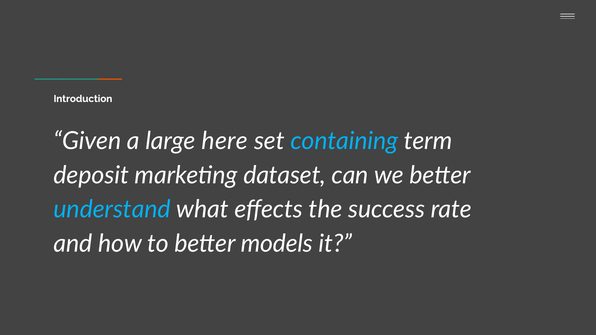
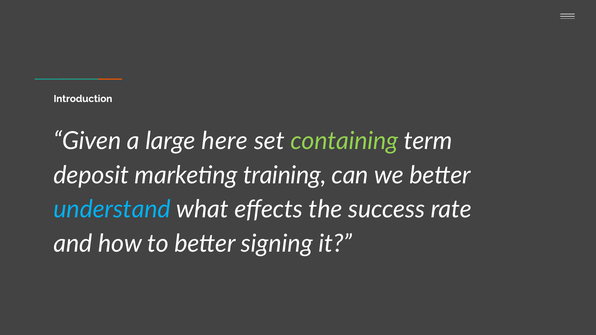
containing colour: light blue -> light green (344, 141)
dataset: dataset -> training (285, 175)
models: models -> signing (277, 244)
